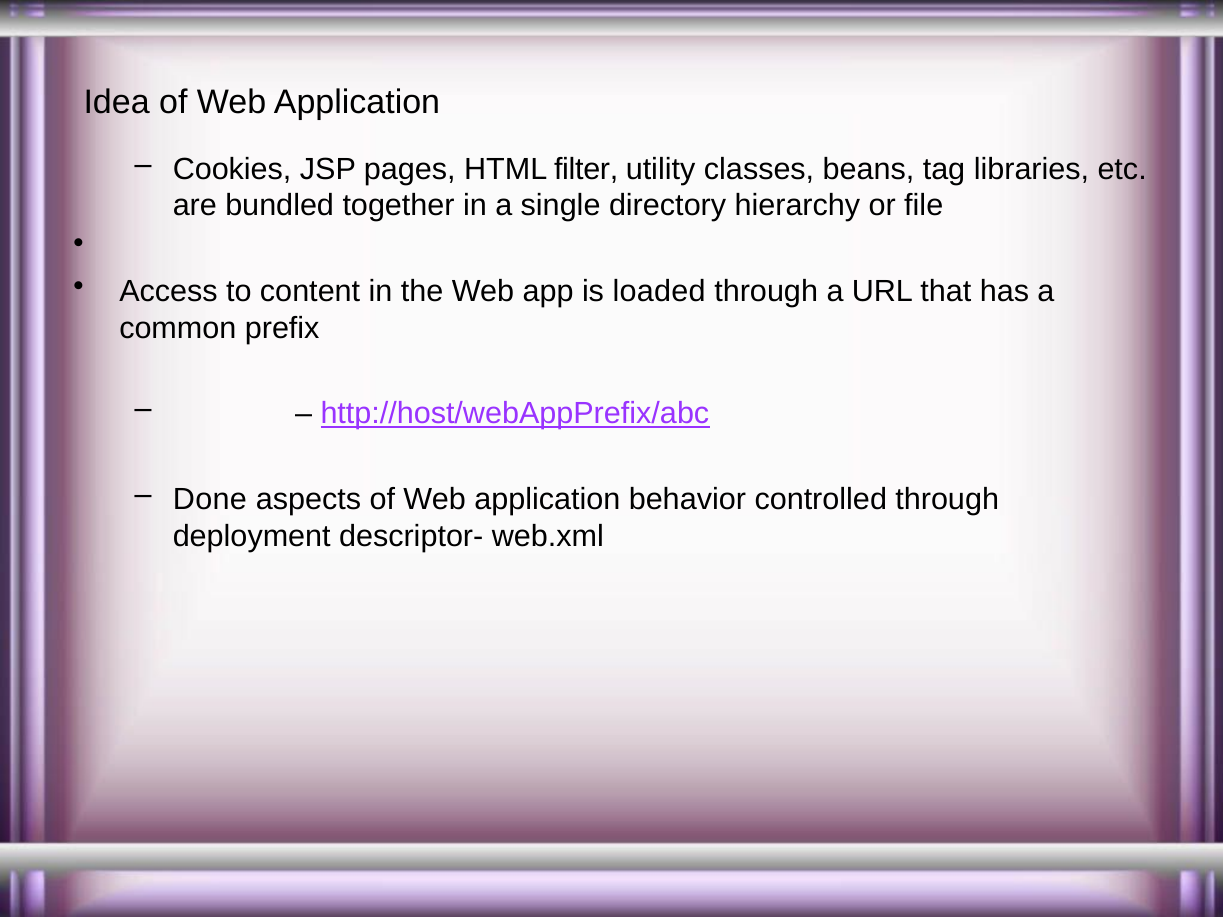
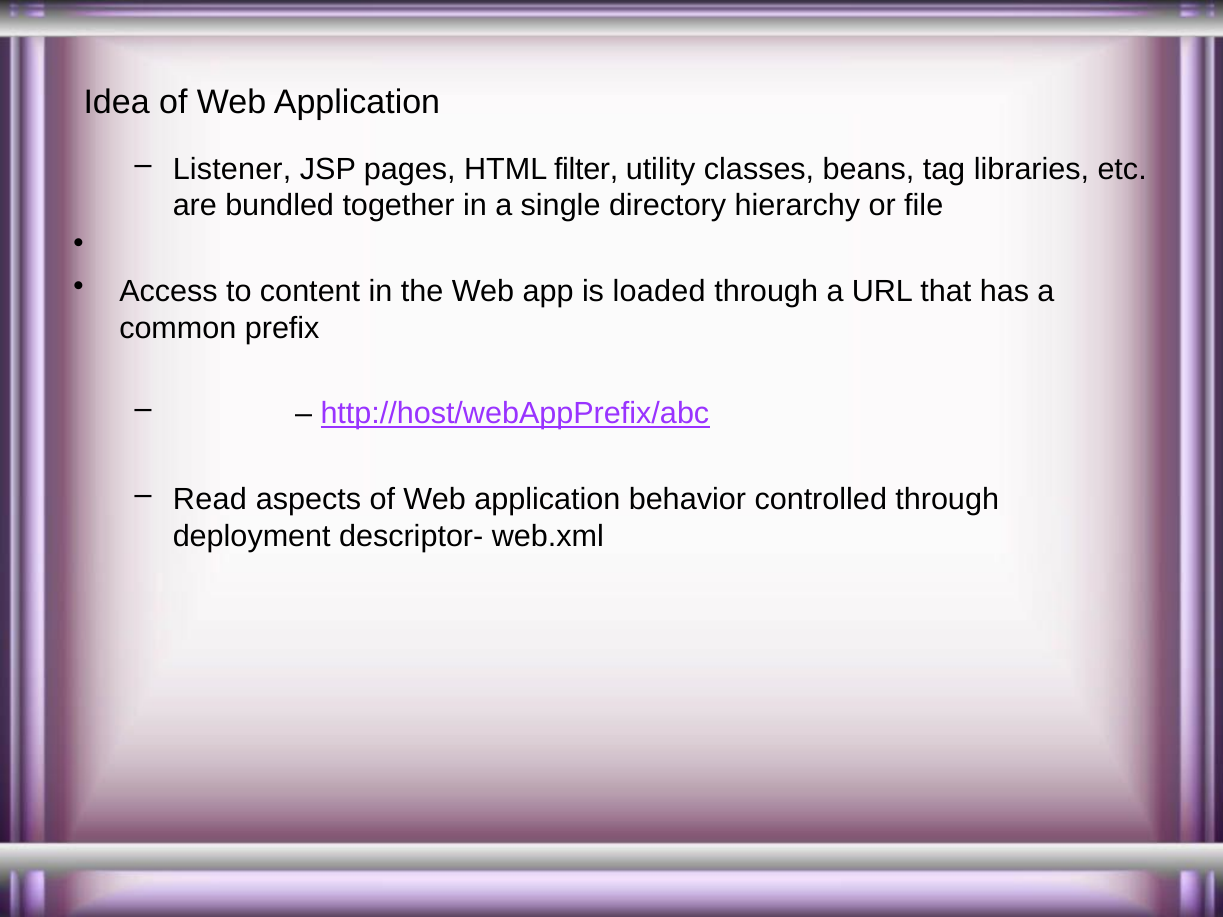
Cookies: Cookies -> Listener (232, 169)
Done: Done -> Read (210, 499)
